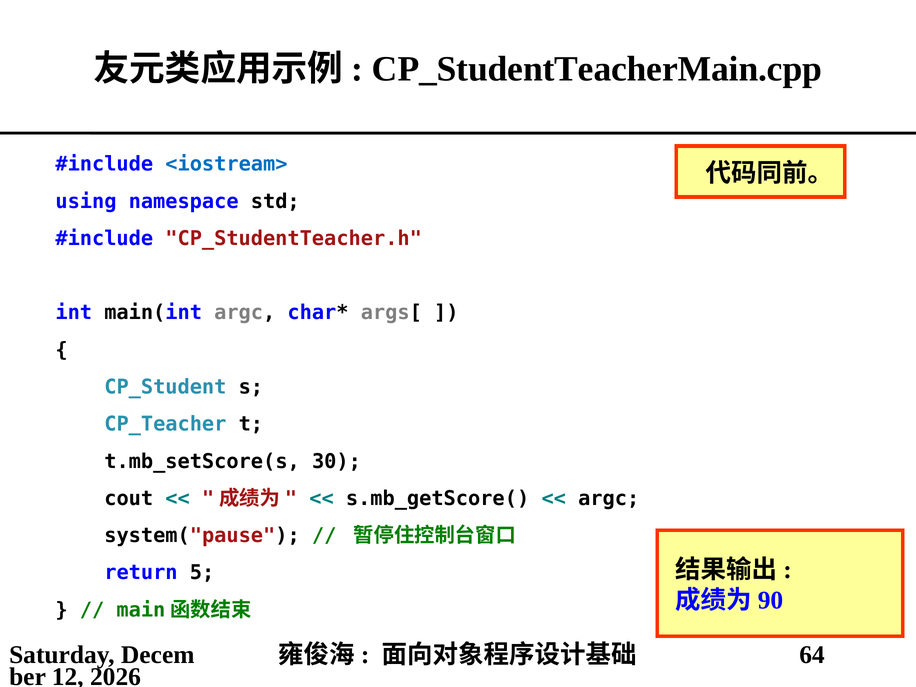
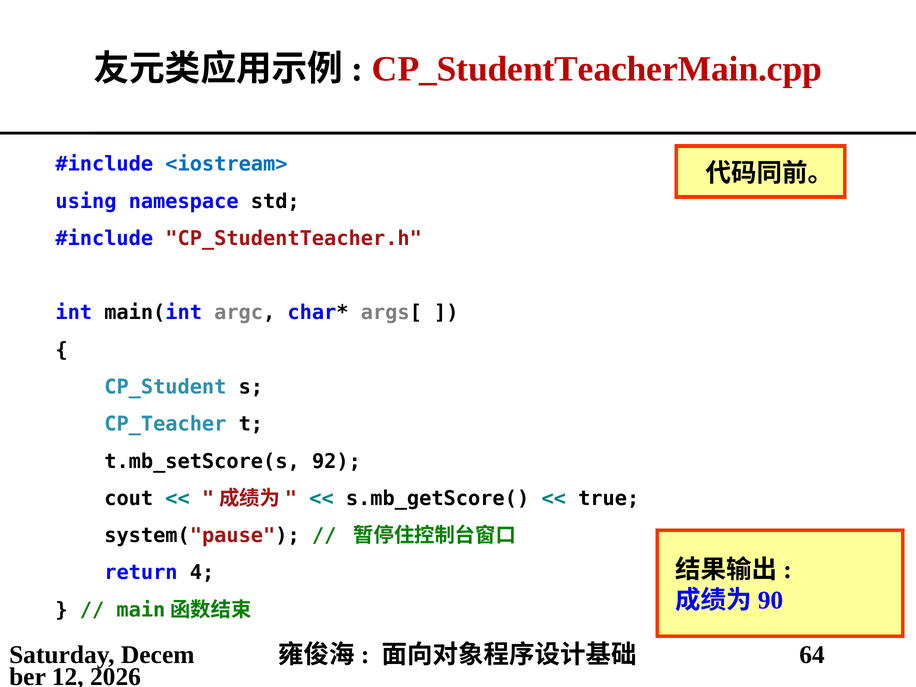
CP_StudentTeacherMain.cpp colour: black -> red (597, 69)
30: 30 -> 92 (336, 461)
argc: argc -> true (609, 498)
5: 5 -> 4 (202, 573)
